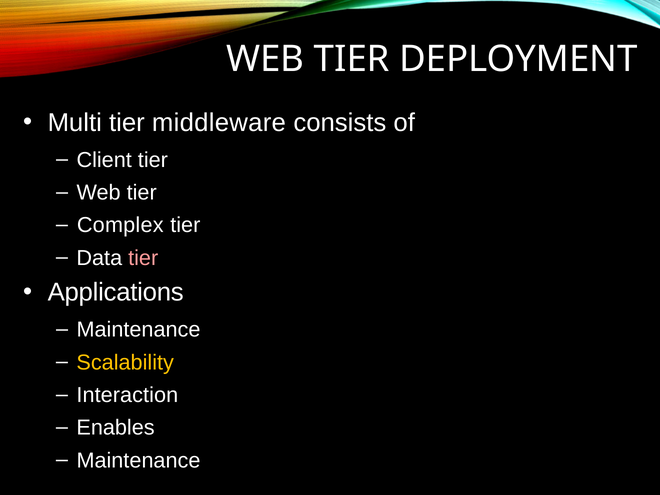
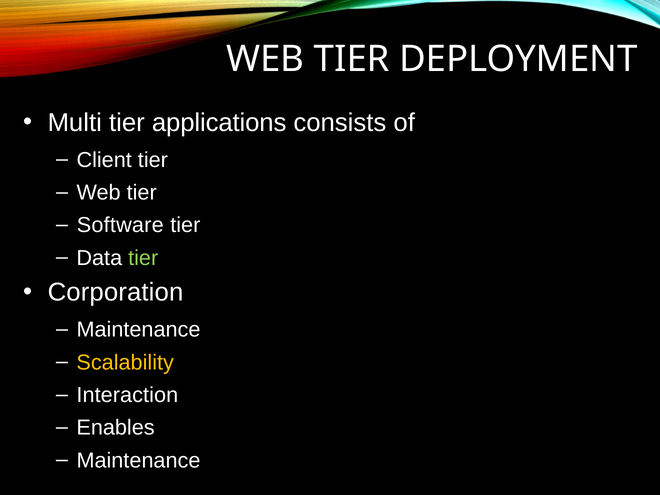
middleware: middleware -> applications (219, 123)
Complex: Complex -> Software (120, 225)
tier colour: pink -> light green (143, 258)
Applications: Applications -> Corporation (115, 292)
